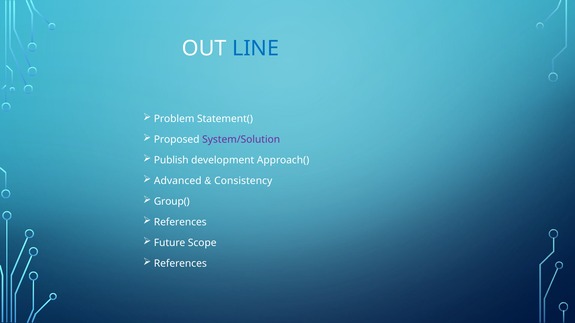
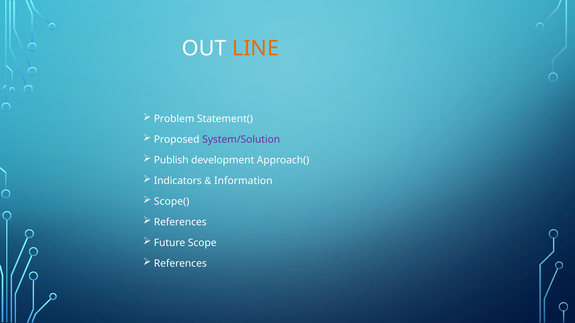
LINE colour: blue -> orange (256, 49)
Advanced: Advanced -> Indicators (178, 181)
Consistency: Consistency -> Information (243, 181)
Group(: Group( -> Scope( (172, 202)
